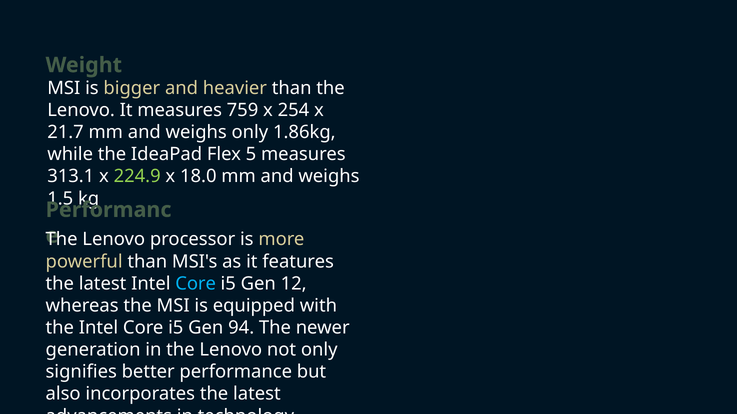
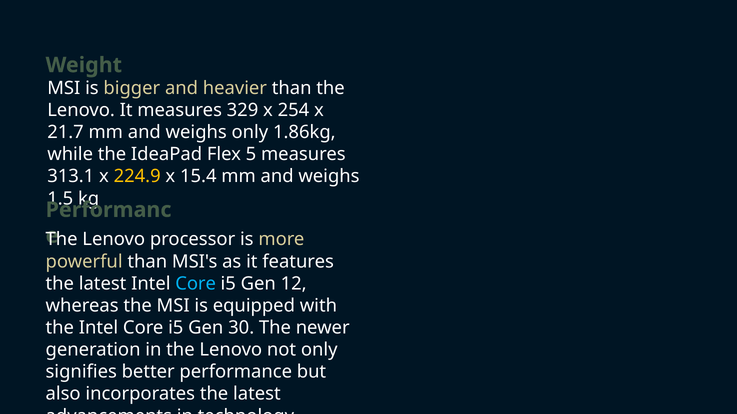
759: 759 -> 329 (242, 110)
224.9 colour: light green -> yellow (137, 177)
18.0: 18.0 -> 15.4 (198, 177)
94: 94 -> 30 (241, 328)
